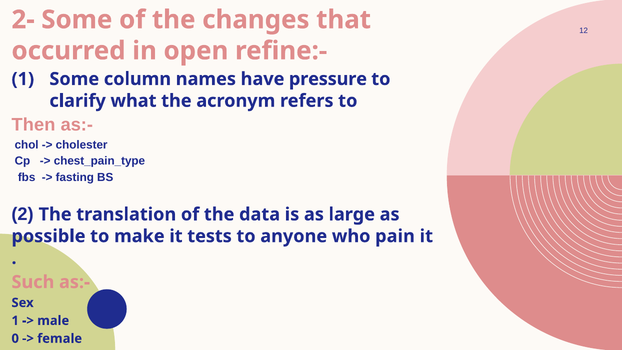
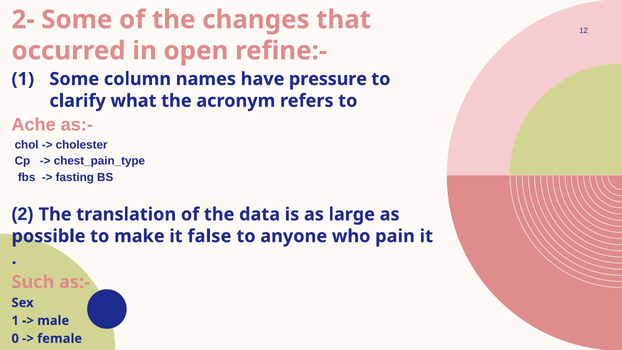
Then: Then -> Ache (34, 125)
tests: tests -> false (209, 236)
